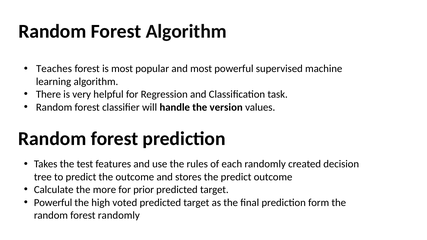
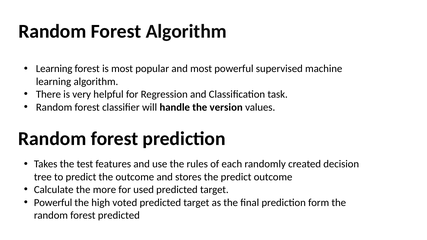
Teaches: Teaches -> Learning (54, 69)
prior: prior -> used (144, 190)
forest randomly: randomly -> predicted (119, 215)
